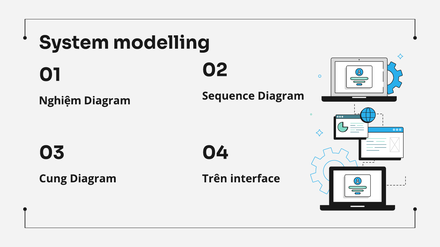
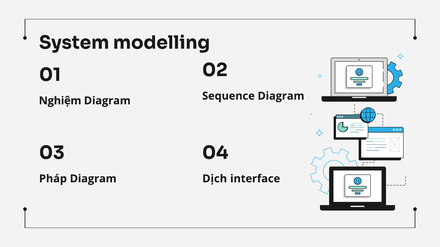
Cung: Cung -> Pháp (53, 179)
Trên: Trên -> Dịch (215, 179)
